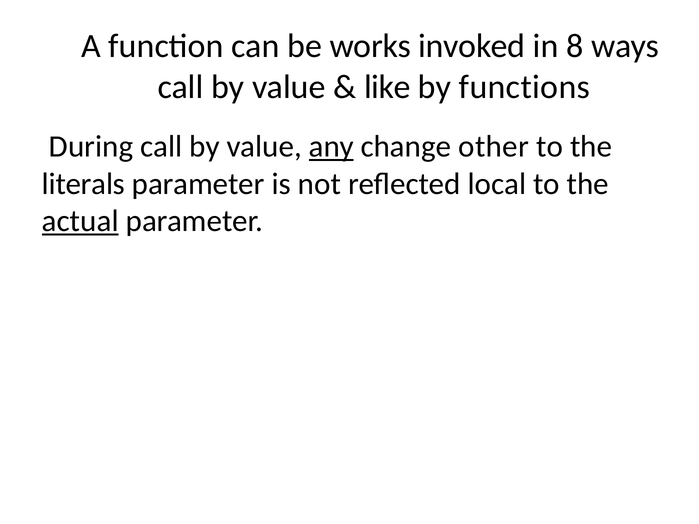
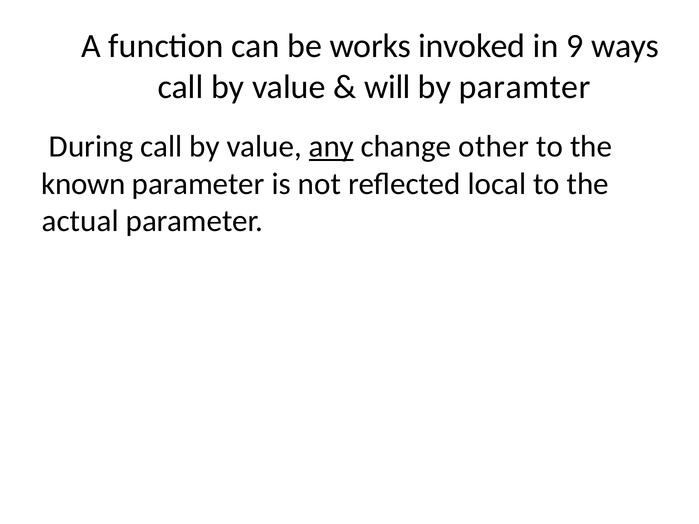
8: 8 -> 9 (575, 46)
like: like -> will (387, 87)
functions: functions -> paramter (525, 87)
literals: literals -> known (83, 184)
actual underline: present -> none (80, 221)
